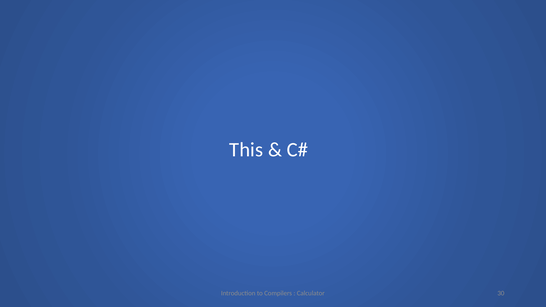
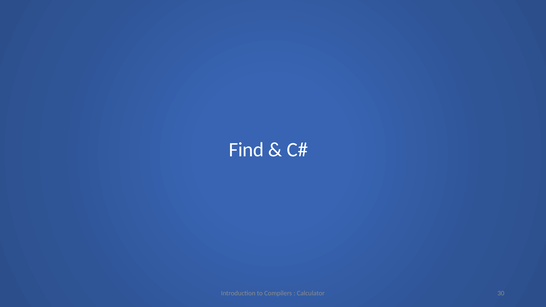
This: This -> Find (246, 150)
